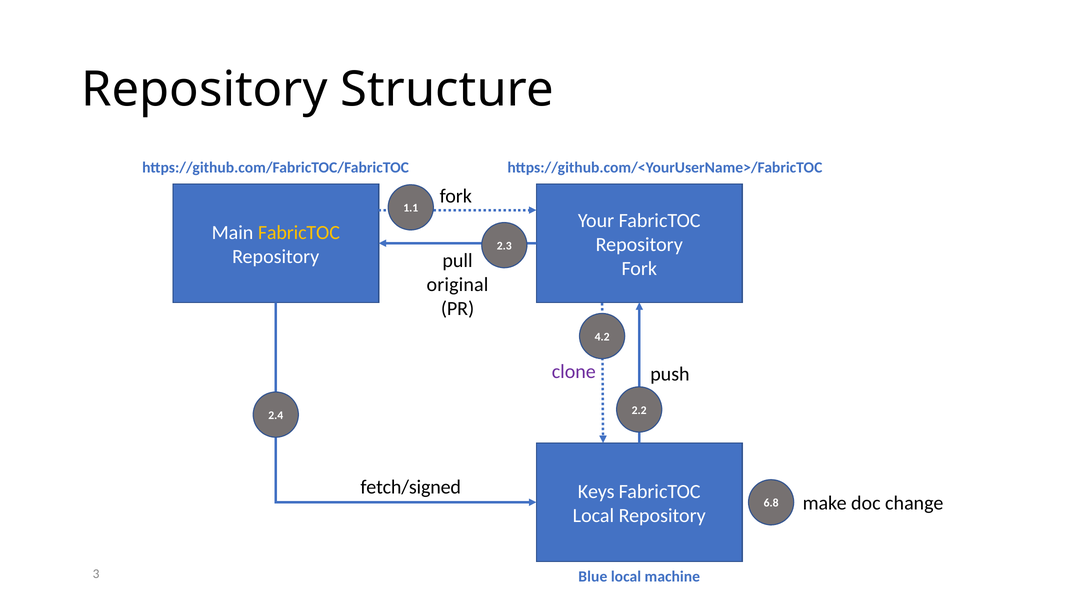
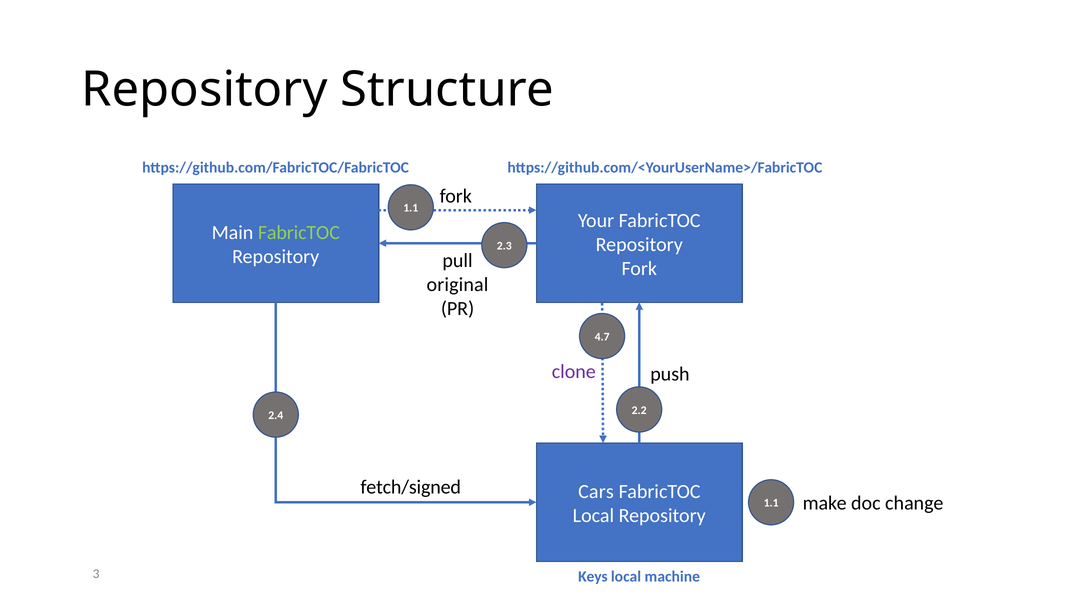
FabricTOC colour: yellow -> light green (299, 232)
4.2: 4.2 -> 4.7 (602, 337)
Keys: Keys -> Cars (596, 491)
6.8: 6.8 -> 1.1 (771, 503)
Blue: Blue -> Keys (593, 576)
